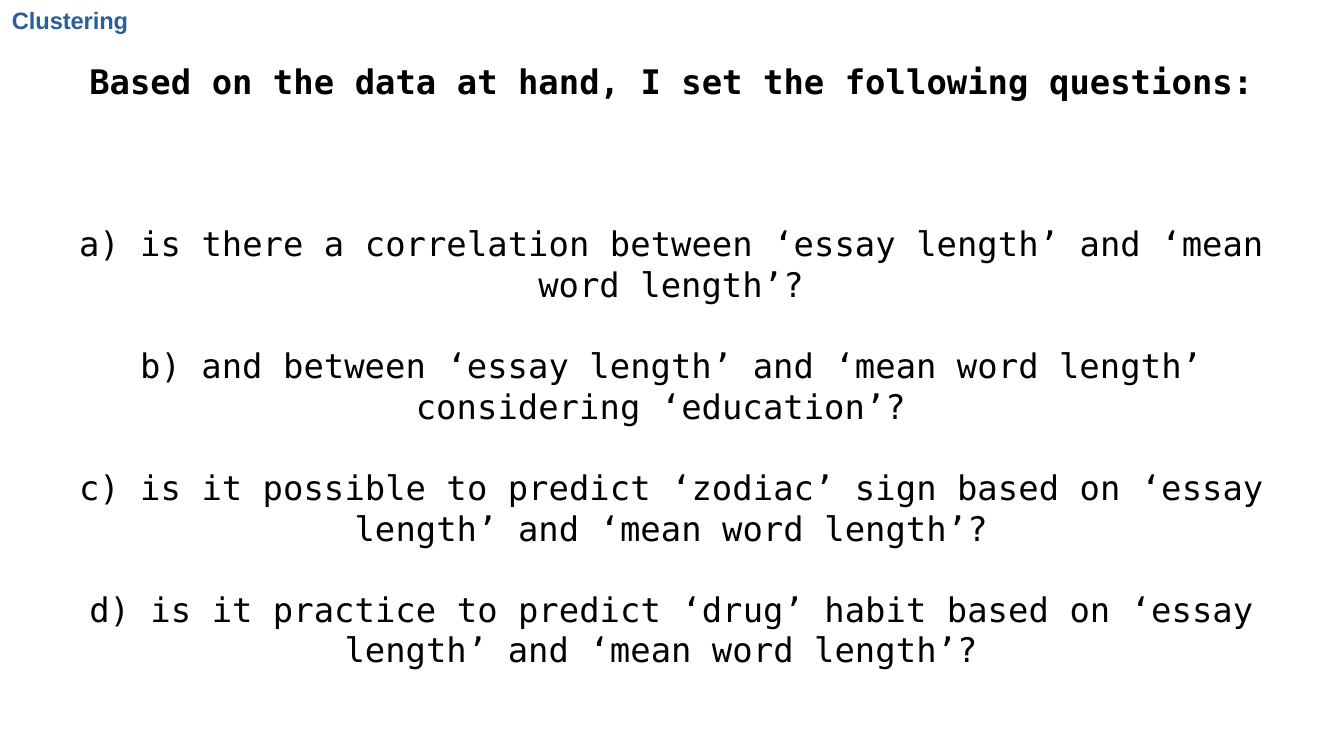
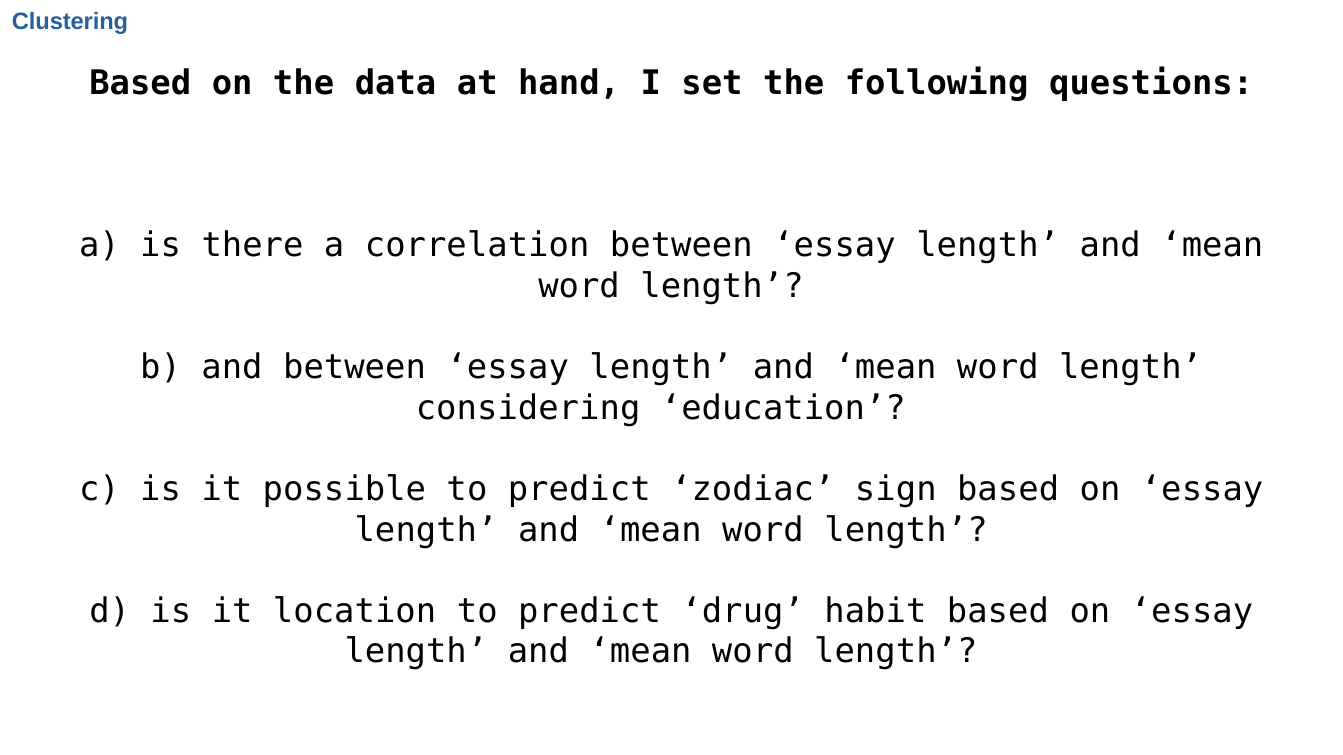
practice: practice -> location (355, 612)
